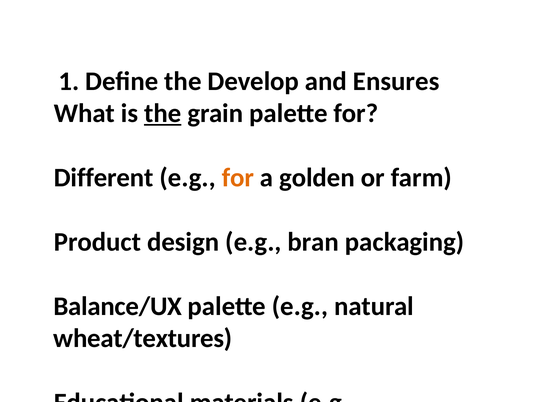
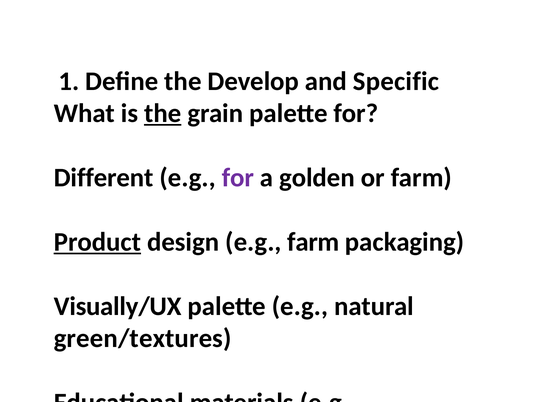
Ensures: Ensures -> Specific (396, 81)
for colour: orange -> purple (238, 178)
Product underline: none -> present (97, 242)
e.g bran: bran -> farm (313, 242)
Balance/UX: Balance/UX -> Visually/UX (118, 307)
wheat/textures: wheat/textures -> green/textures (143, 339)
